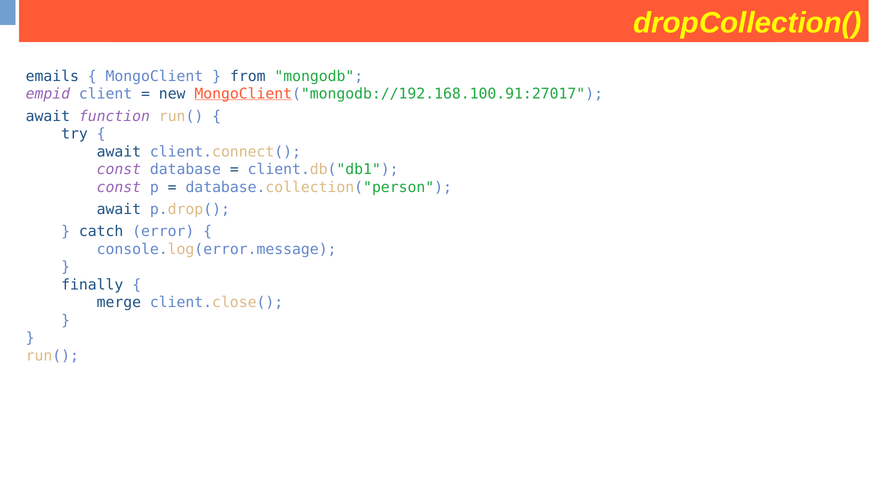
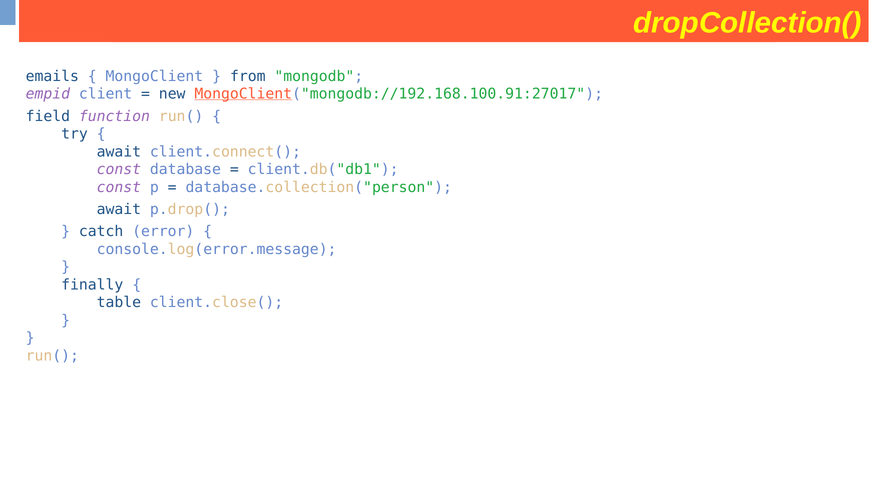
await: await -> field (48, 116)
merge: merge -> table (119, 303)
